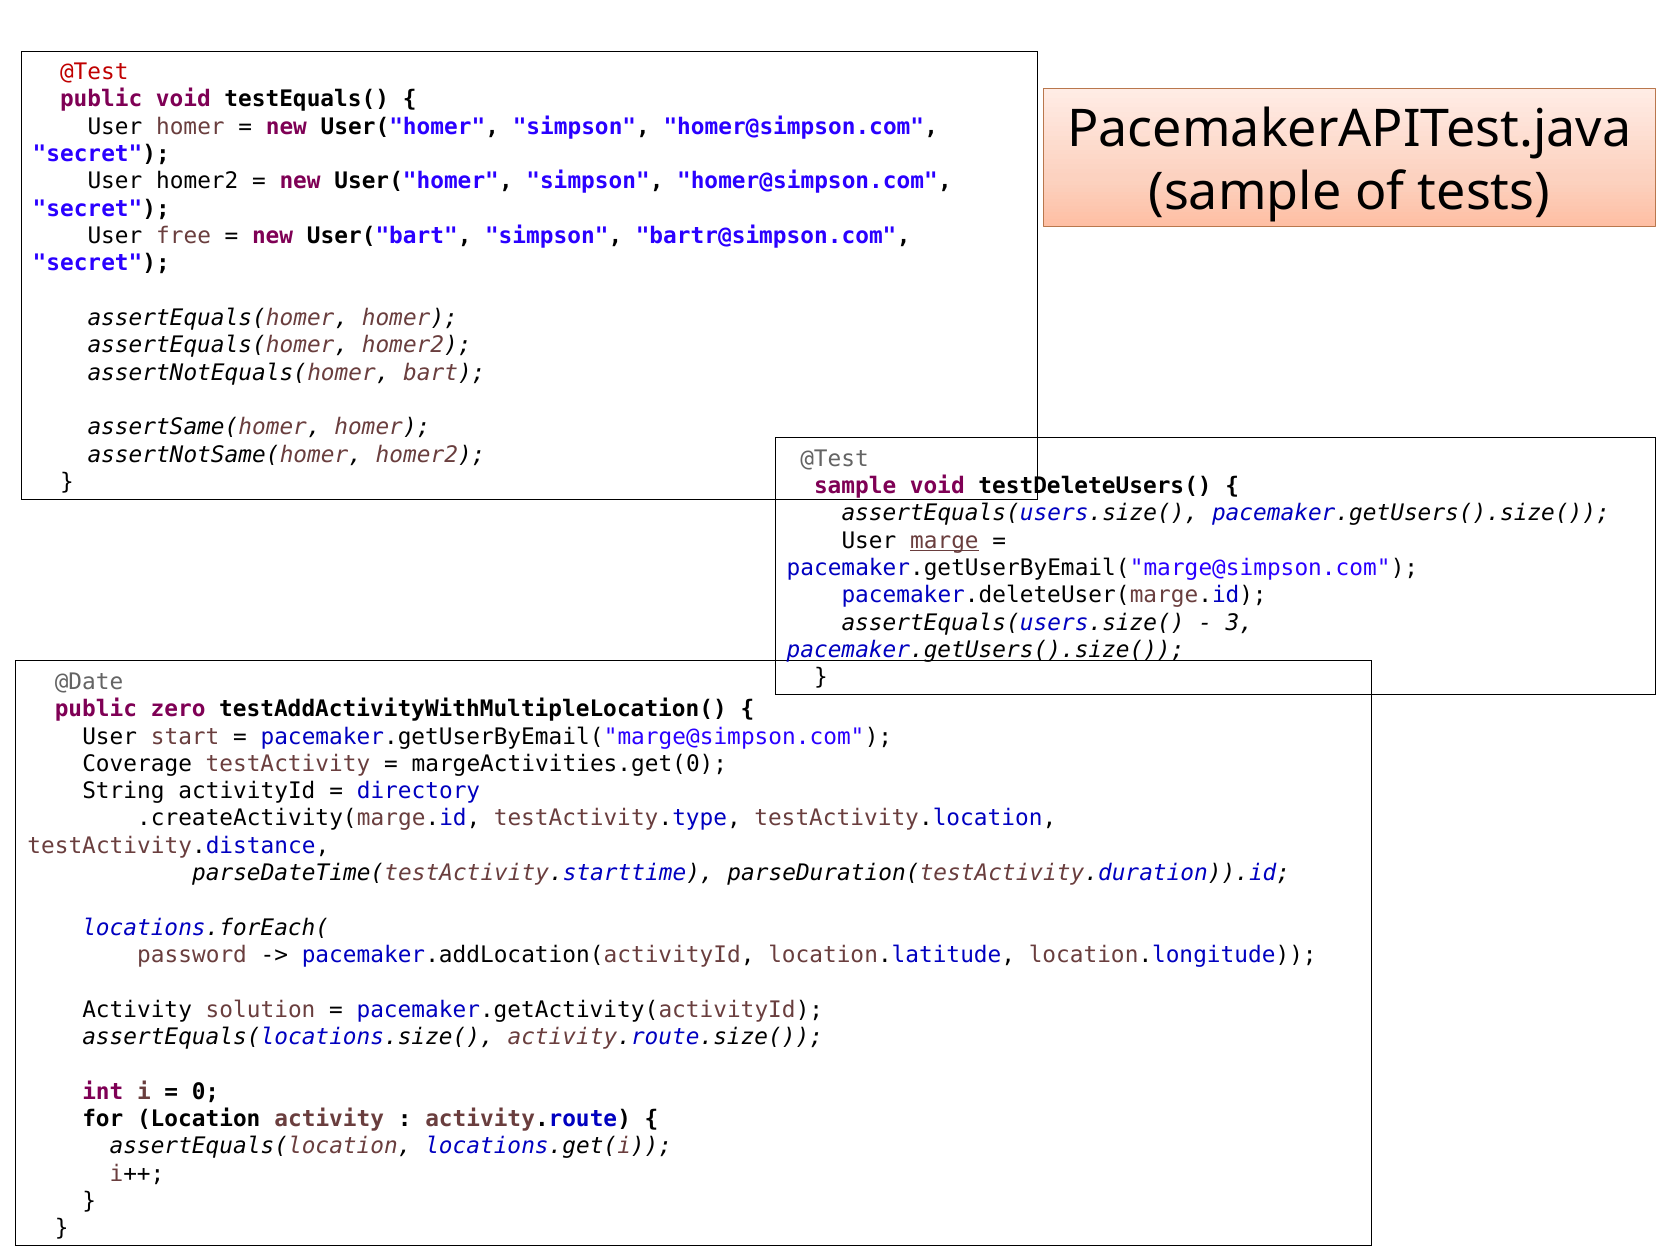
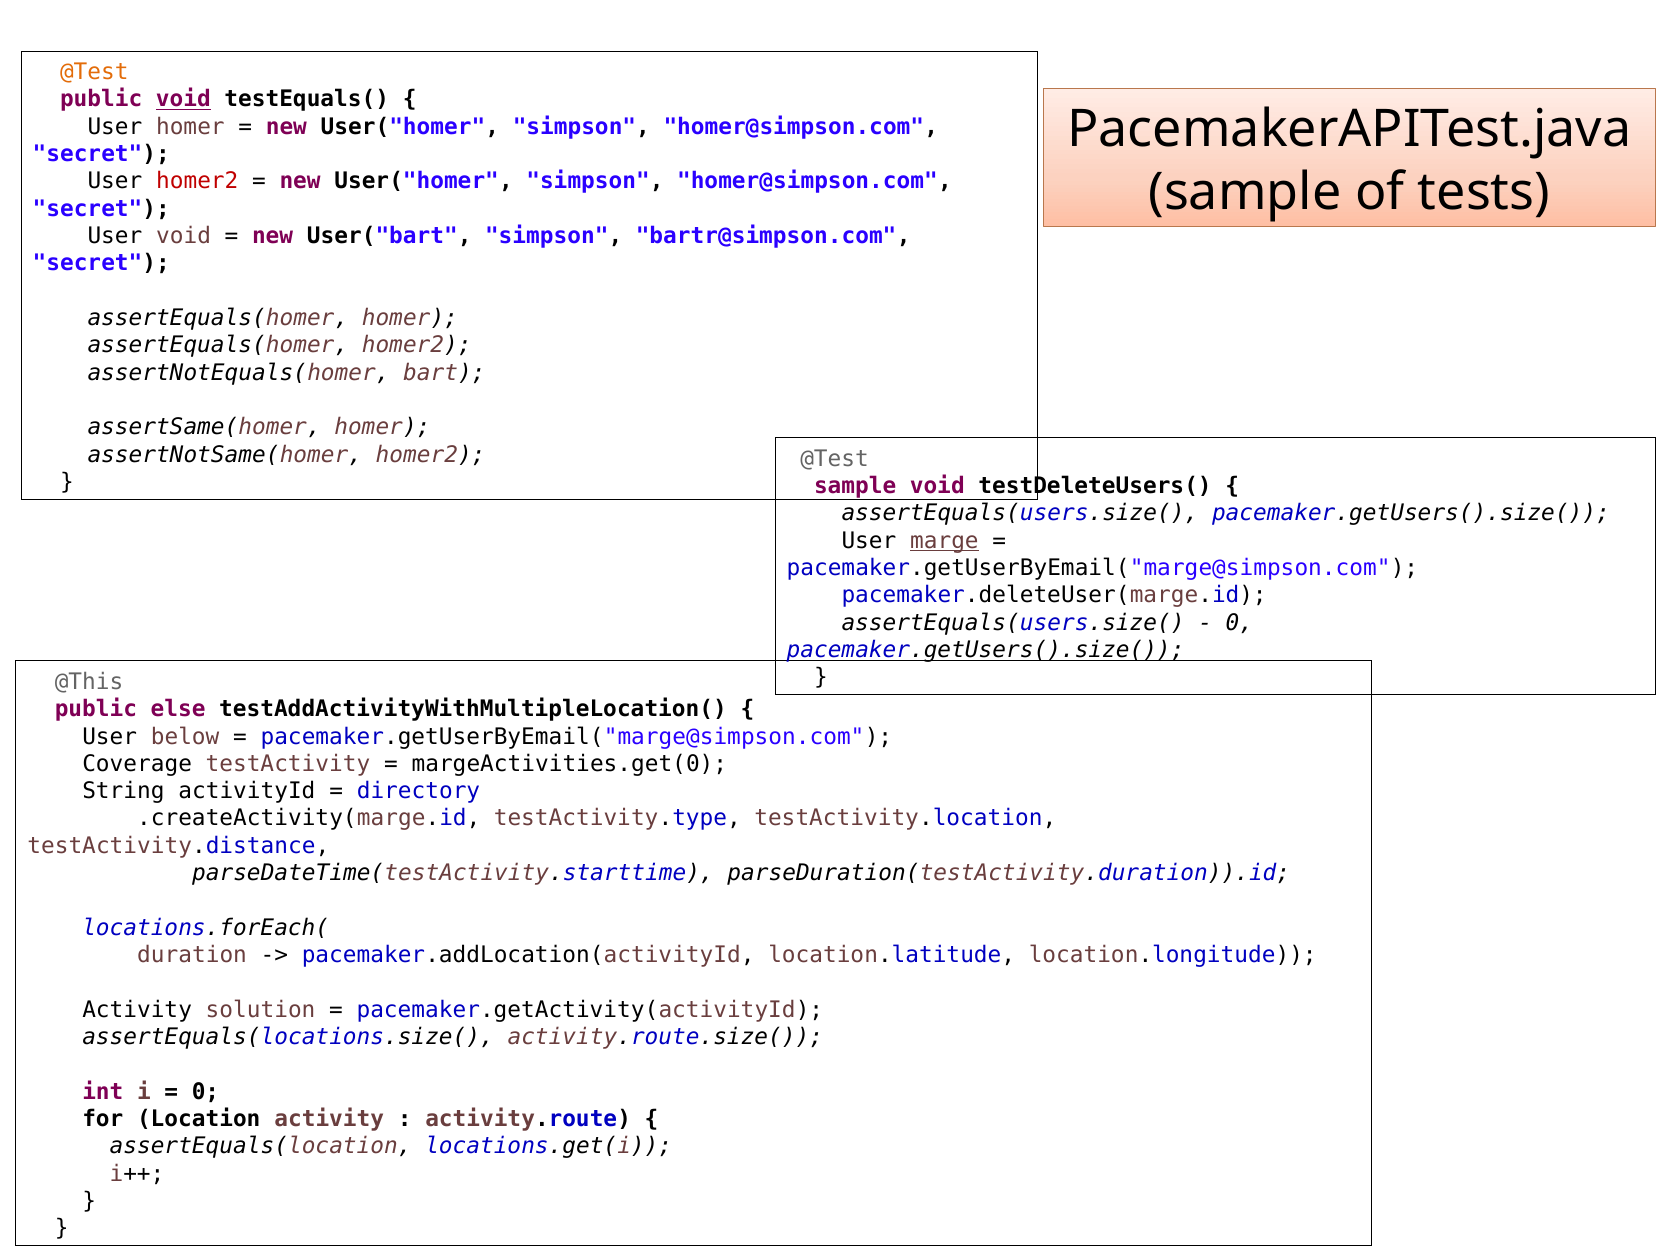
@Test colour: red -> orange (94, 72)
void underline: none -> present (183, 99)
homer2 colour: black -> red (197, 181)
User free: free -> void (184, 236)
3: 3 -> 0 (1239, 623)
@Date: @Date -> @This (89, 682)
zero: zero -> else (178, 709)
start: start -> below (185, 737)
password: password -> duration (192, 955)
